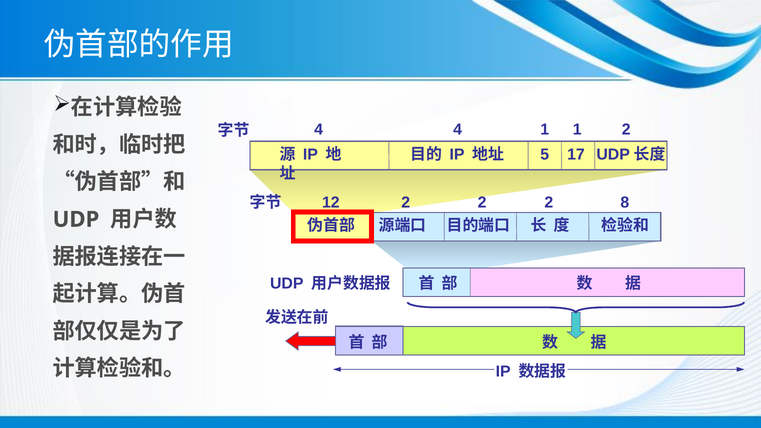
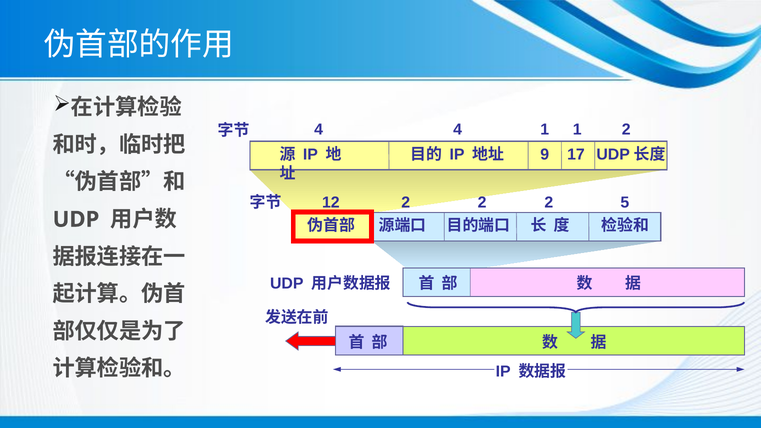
5: 5 -> 9 (545, 154)
8: 8 -> 5 (625, 203)
